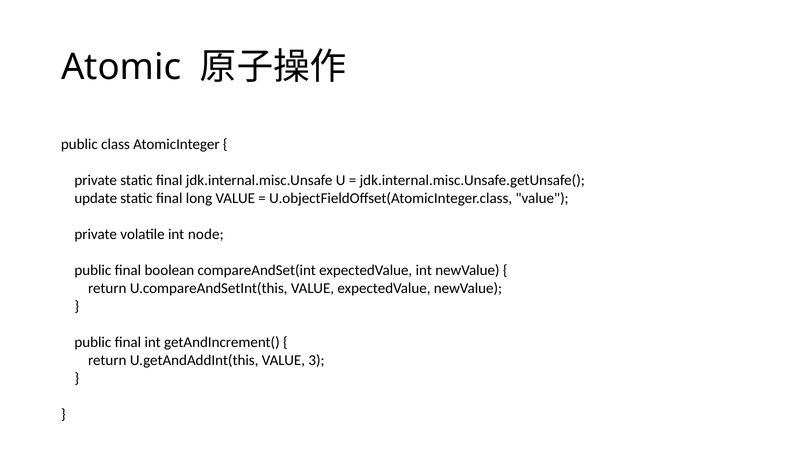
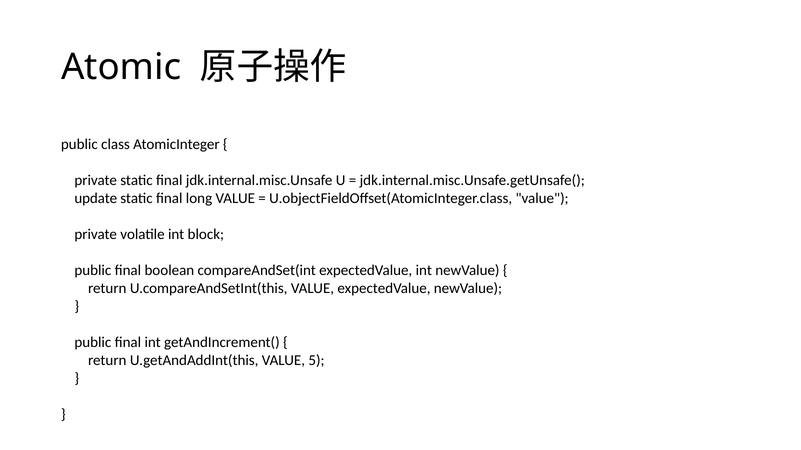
node: node -> block (206, 234)
3: 3 -> 5 (317, 361)
